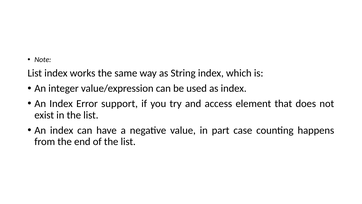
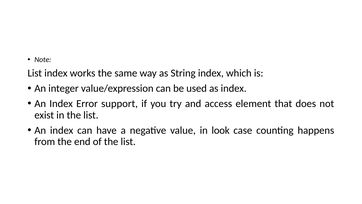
part: part -> look (221, 130)
